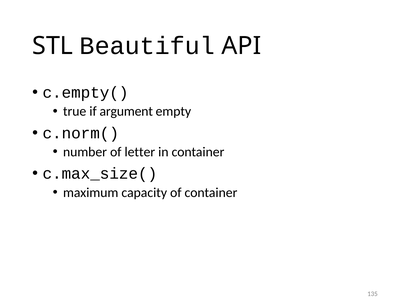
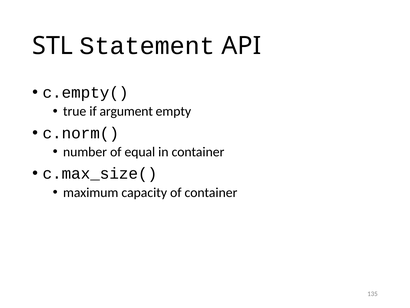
Beautiful: Beautiful -> Statement (147, 46)
letter: letter -> equal (140, 152)
